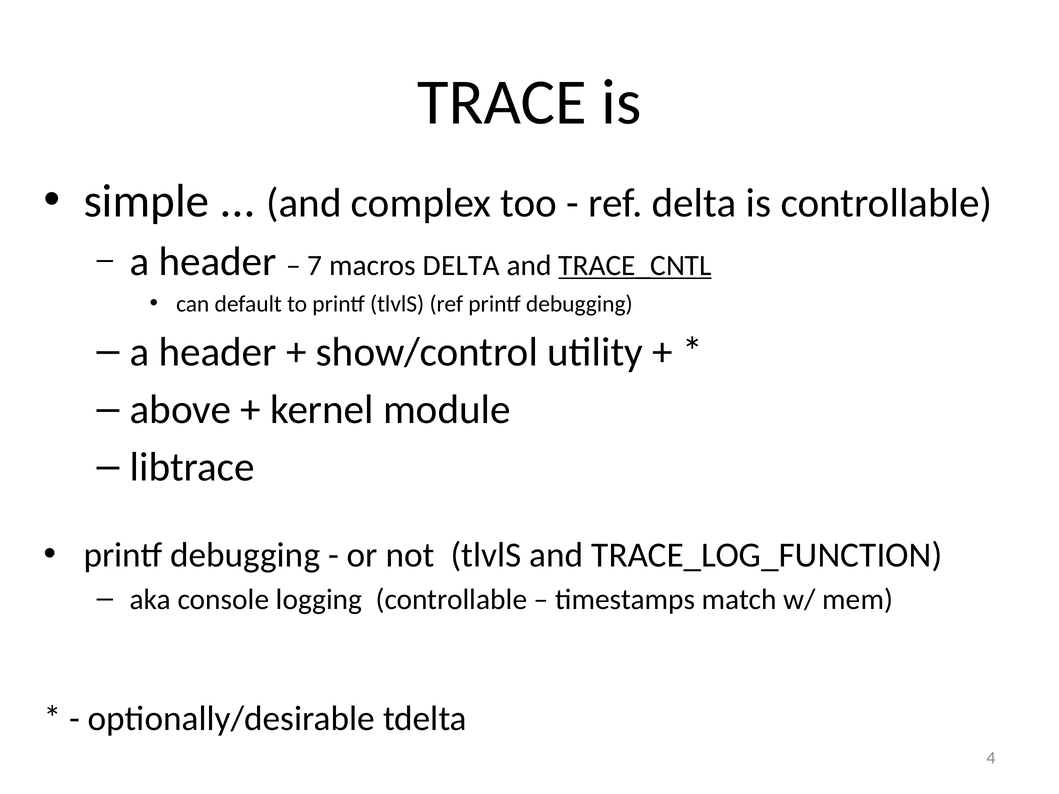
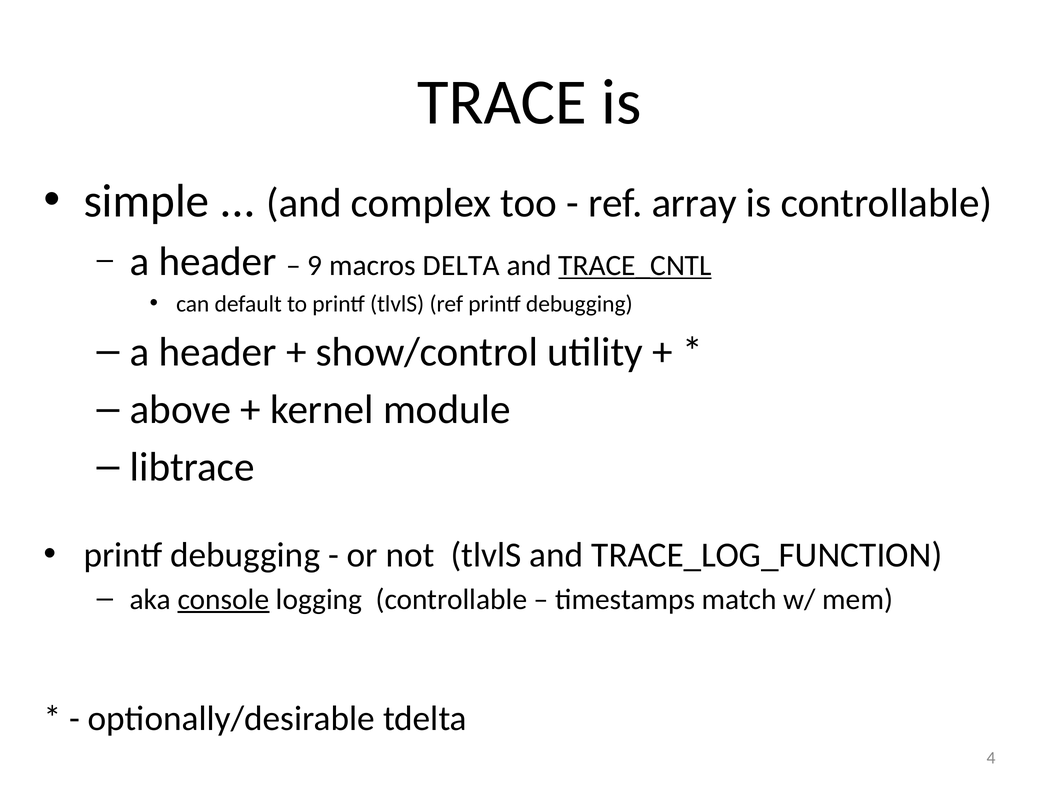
ref delta: delta -> array (694, 203)
7: 7 -> 9 (315, 266)
console underline: none -> present (223, 600)
